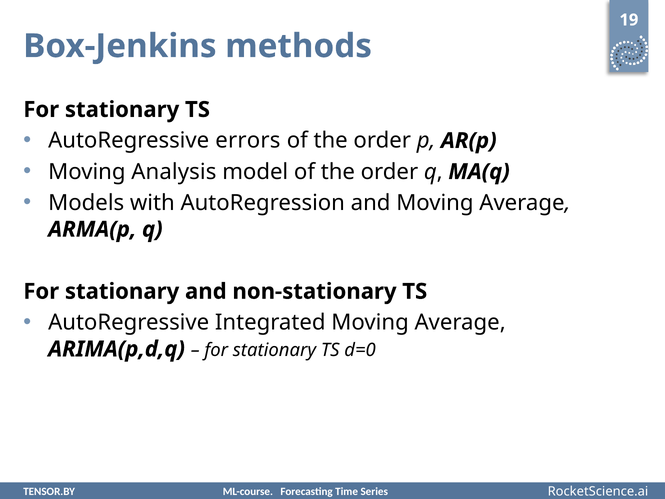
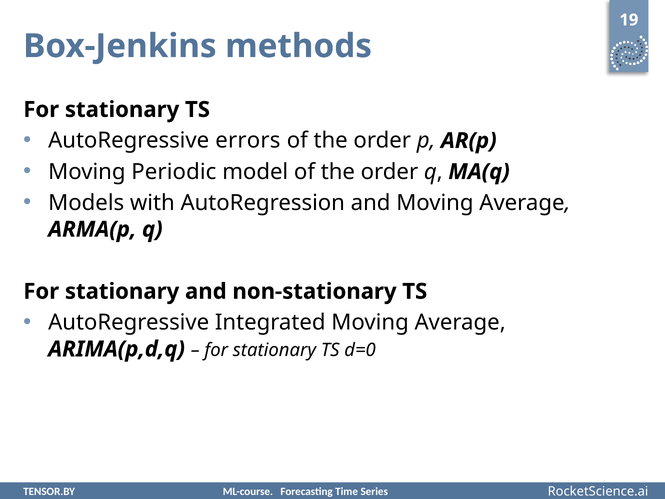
Analysis: Analysis -> Periodic (174, 172)
